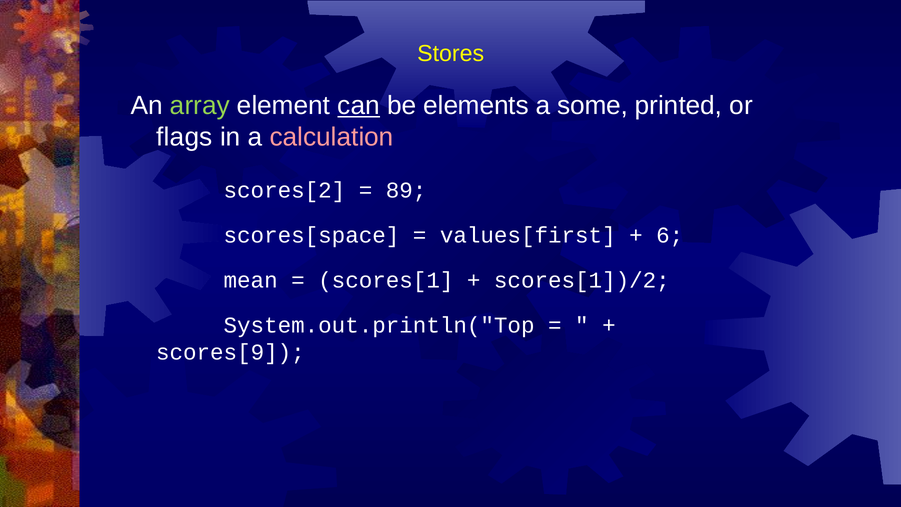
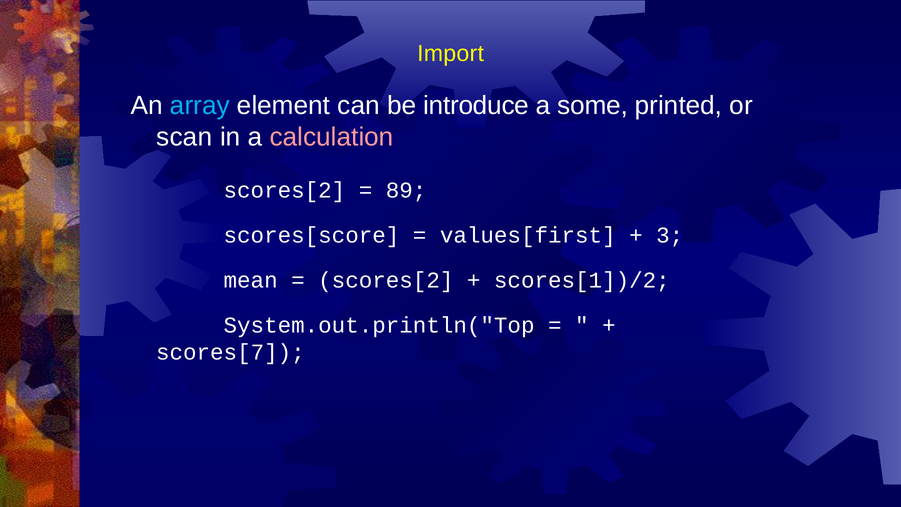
Stores: Stores -> Import (451, 54)
array colour: light green -> light blue (200, 105)
can underline: present -> none (359, 105)
elements: elements -> introduce (476, 105)
flags: flags -> scan (184, 137)
scores[space: scores[space -> scores[score (311, 235)
6: 6 -> 3 (670, 235)
scores[1: scores[1 -> scores[2 (386, 280)
scores[9: scores[9 -> scores[7 (230, 352)
